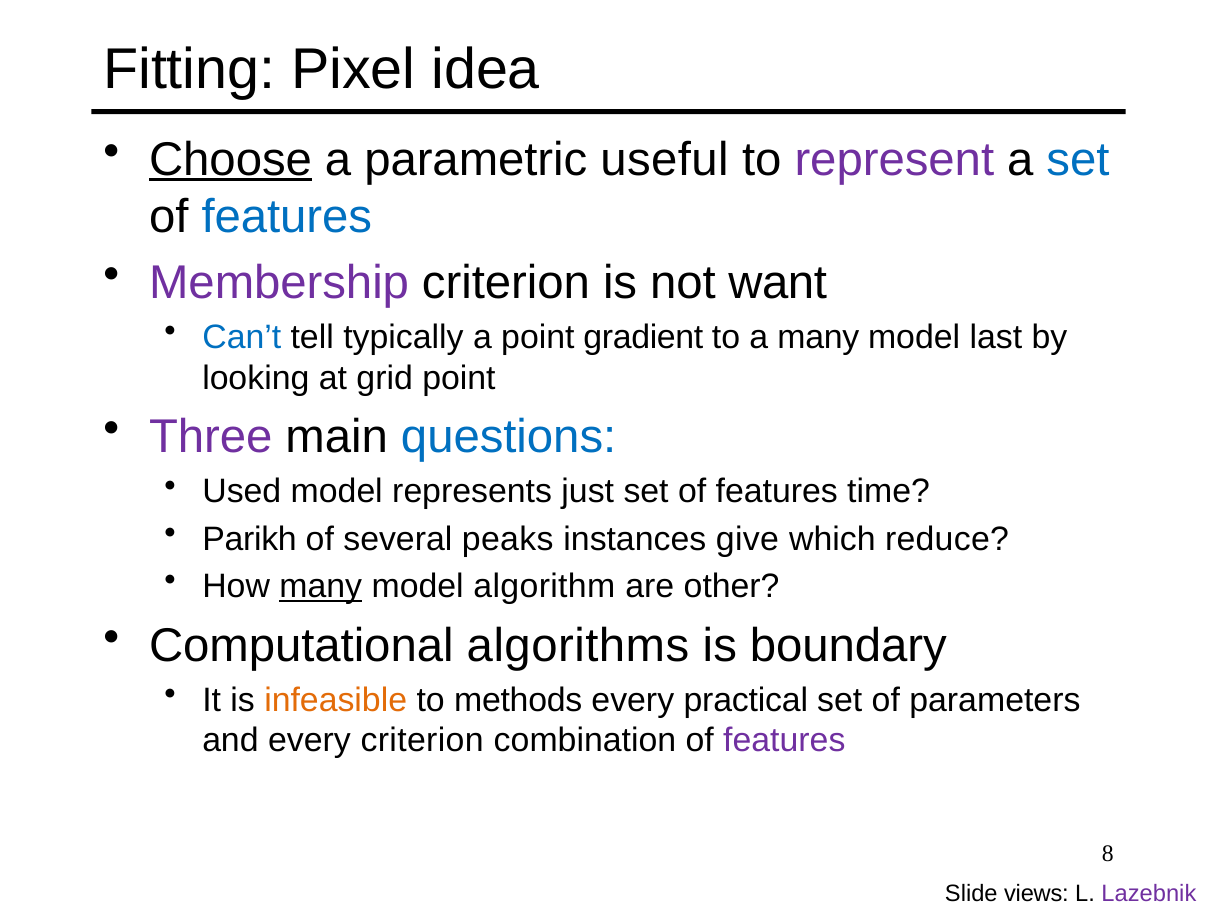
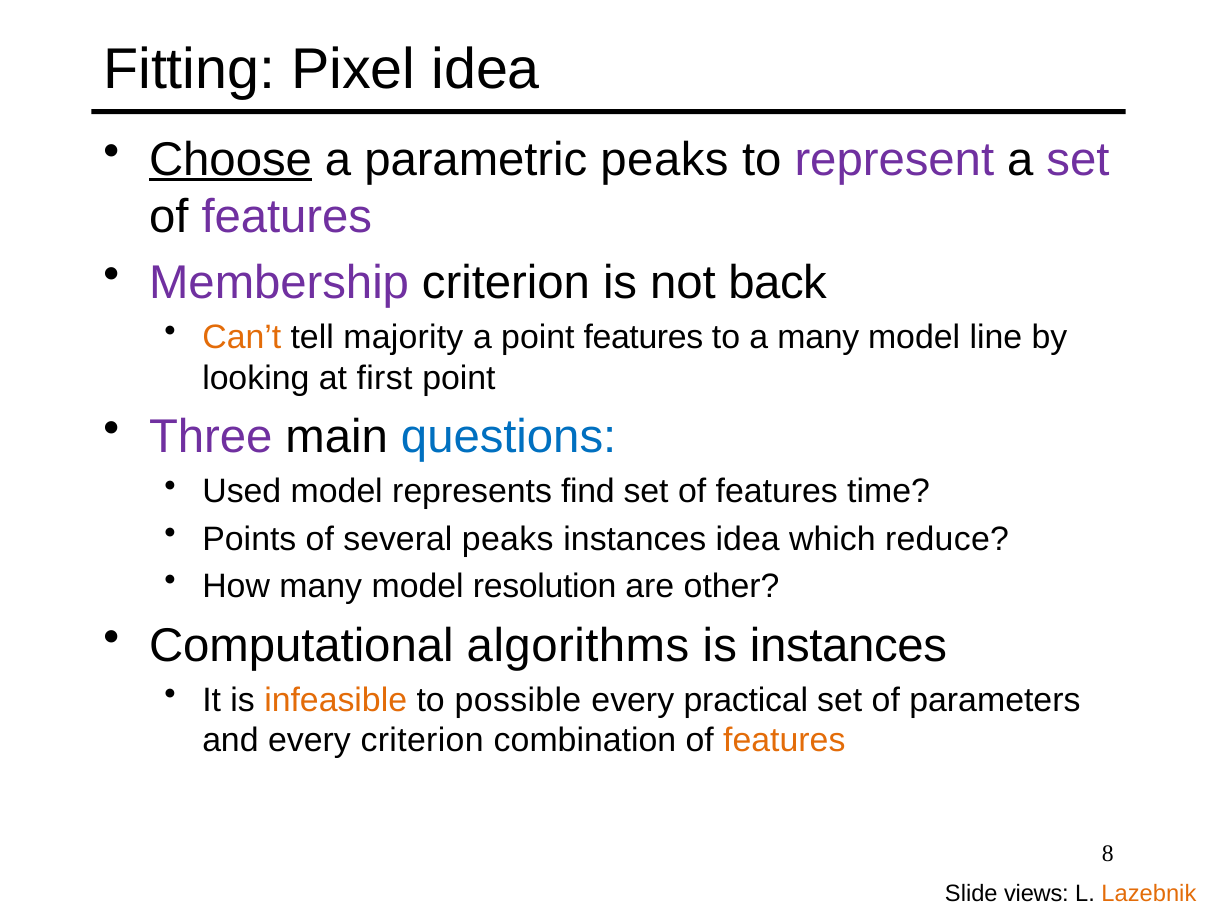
parametric useful: useful -> peaks (665, 160)
set colour: blue -> purple (1078, 160)
features colour: blue -> purple (287, 216)
want: want -> back (778, 283)
Can’t colour: blue -> orange (242, 337)
typically: typically -> majority (403, 337)
point gradient: gradient -> features (643, 337)
last: last -> line (996, 337)
grid: grid -> first (384, 378)
just: just -> find (588, 491)
Parikh: Parikh -> Points (249, 539)
instances give: give -> idea (748, 539)
many underline: present -> none (321, 586)
algorithm: algorithm -> resolution (545, 586)
is boundary: boundary -> instances (849, 645)
methods: methods -> possible (518, 700)
features colour: purple -> orange (784, 740)
Lazebnik colour: purple -> orange (1149, 894)
